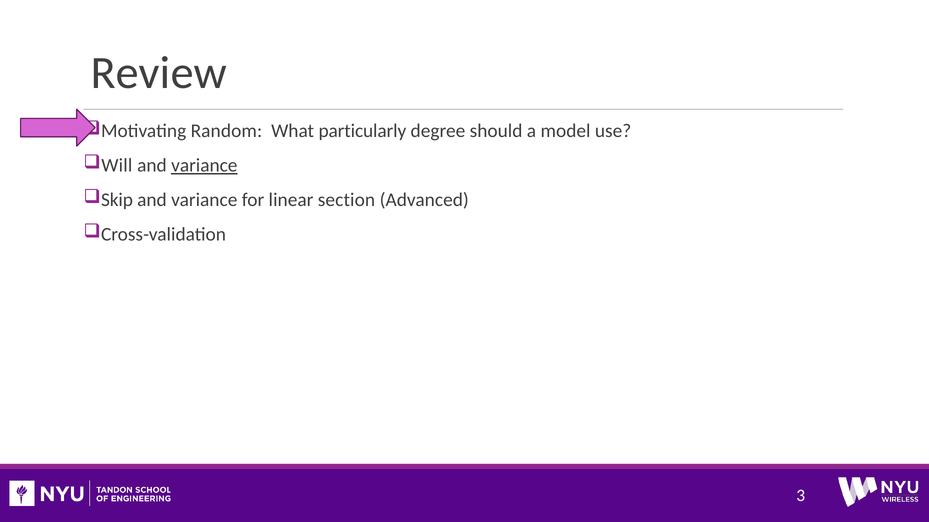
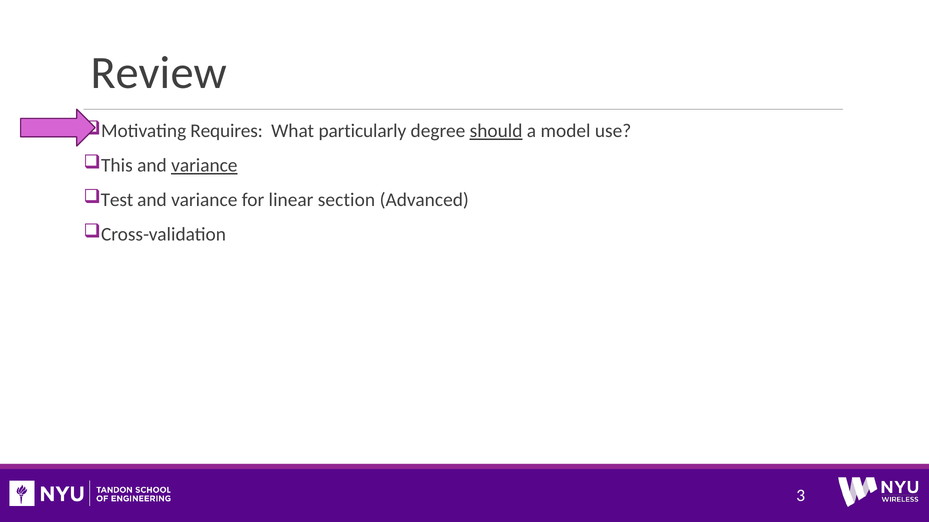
Random: Random -> Requires (227, 131)
should underline: none -> present (496, 131)
Will: Will -> This (117, 166)
Skip: Skip -> Test (117, 200)
